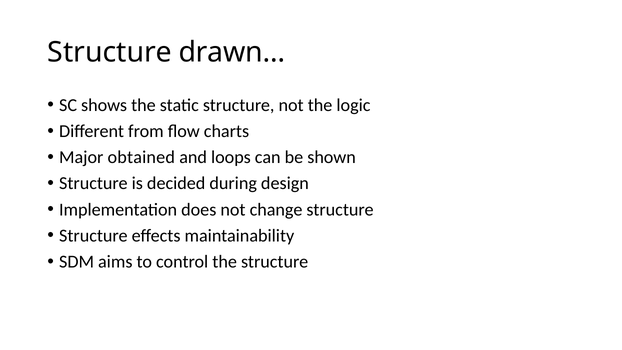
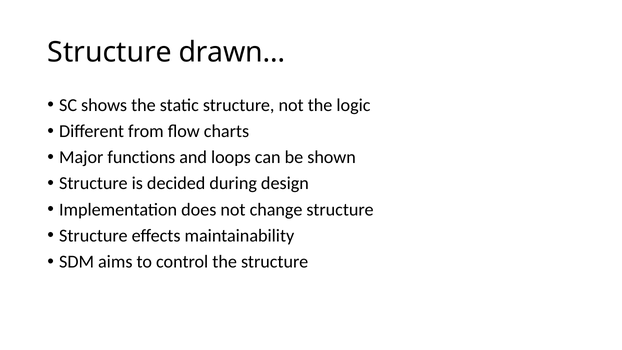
obtained: obtained -> functions (141, 157)
